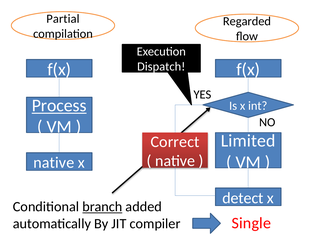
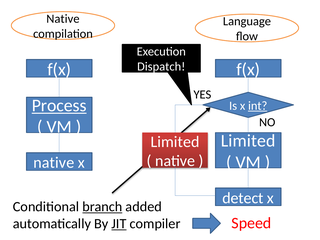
Partial: Partial -> Native (63, 19)
Regarded: Regarded -> Language (247, 21)
int underline: none -> present (258, 106)
Correct: Correct -> Limited (175, 142)
JIT underline: none -> present (119, 224)
Single: Single -> Speed (251, 223)
